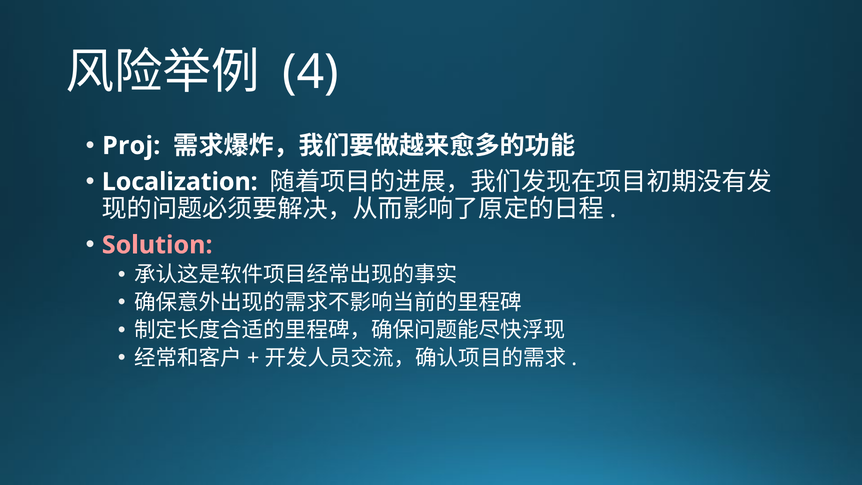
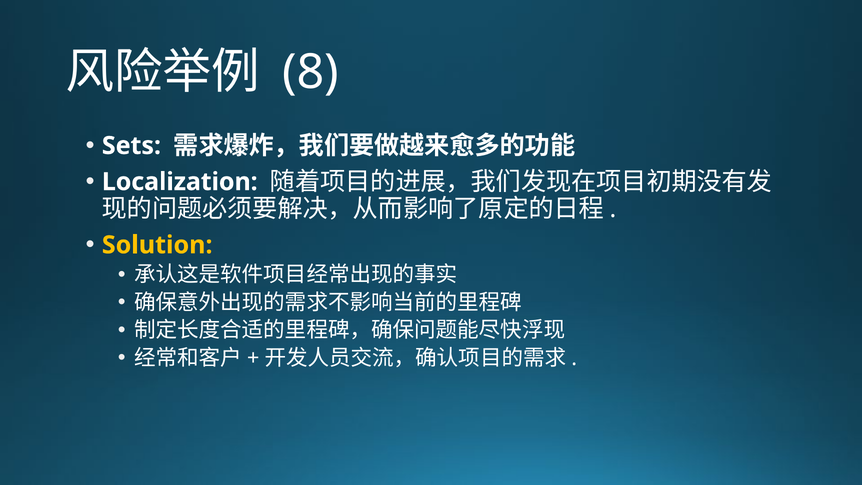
4: 4 -> 8 (310, 72)
Proj: Proj -> Sets (131, 146)
Solution colour: pink -> yellow (157, 245)
